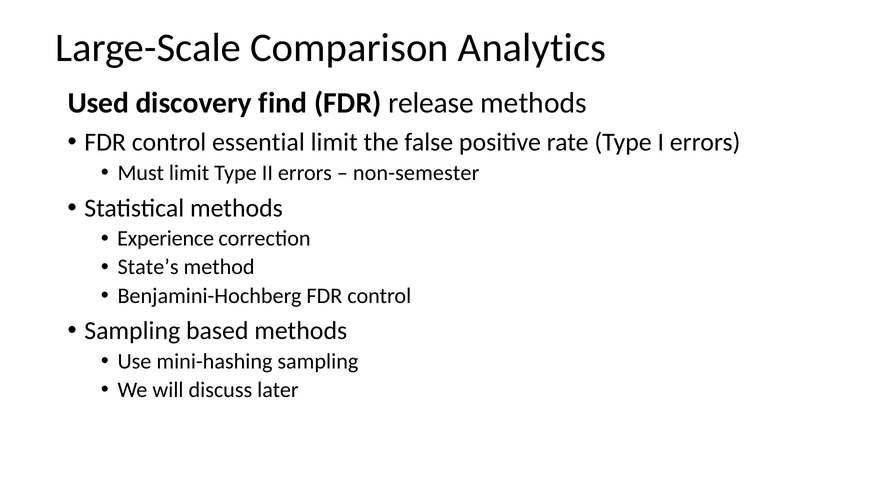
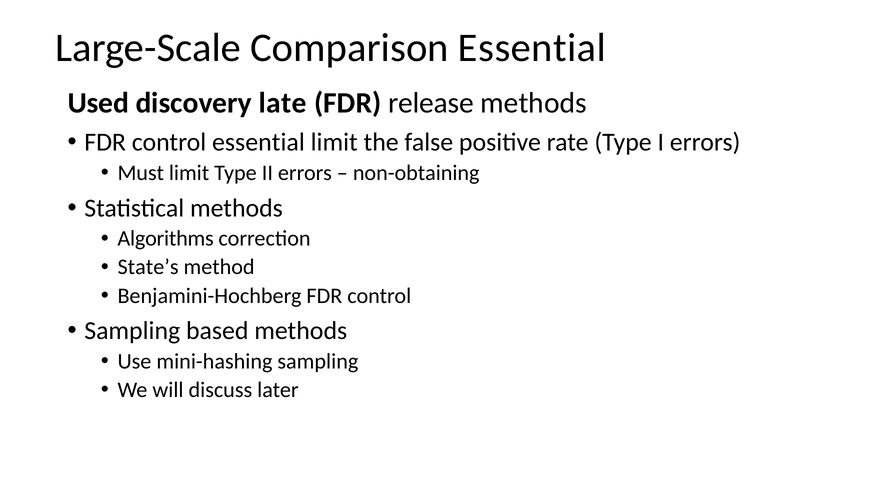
Comparison Analytics: Analytics -> Essential (532, 48)
find: find -> late (283, 103)
non-semester: non-semester -> non-obtaining (416, 173)
Experience: Experience -> Algorithms (166, 239)
